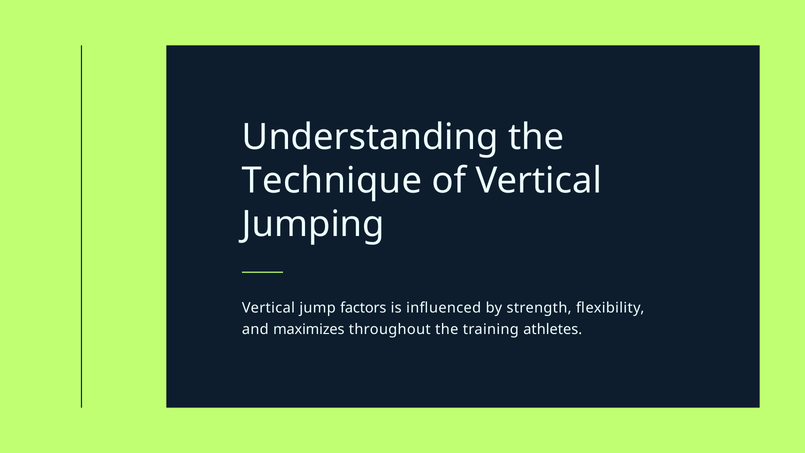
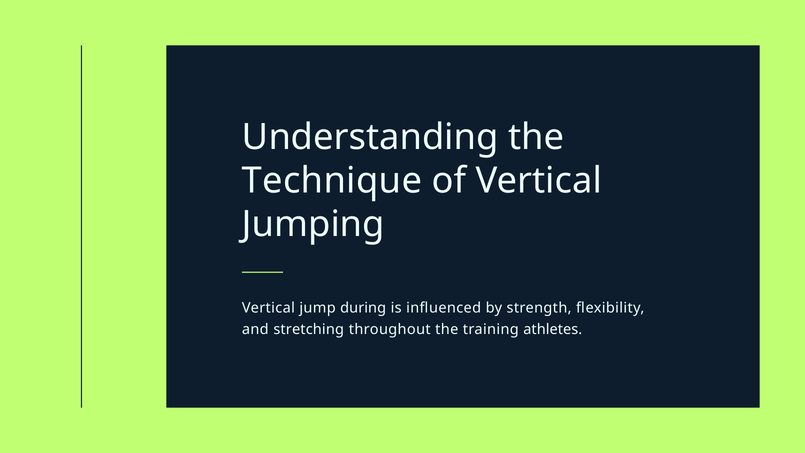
factors: factors -> during (363, 308)
maximizes: maximizes -> stretching (309, 329)
